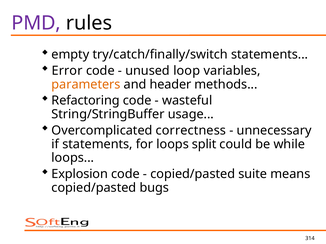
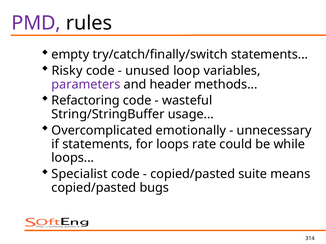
Error: Error -> Risky (67, 71)
parameters colour: orange -> purple (86, 85)
correctness: correctness -> emotionally (191, 131)
split: split -> rate (204, 144)
Explosion: Explosion -> Specialist (80, 174)
